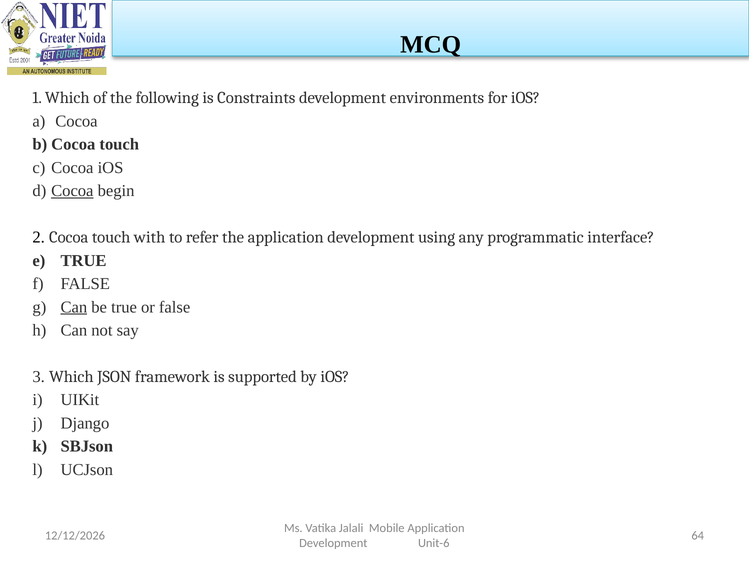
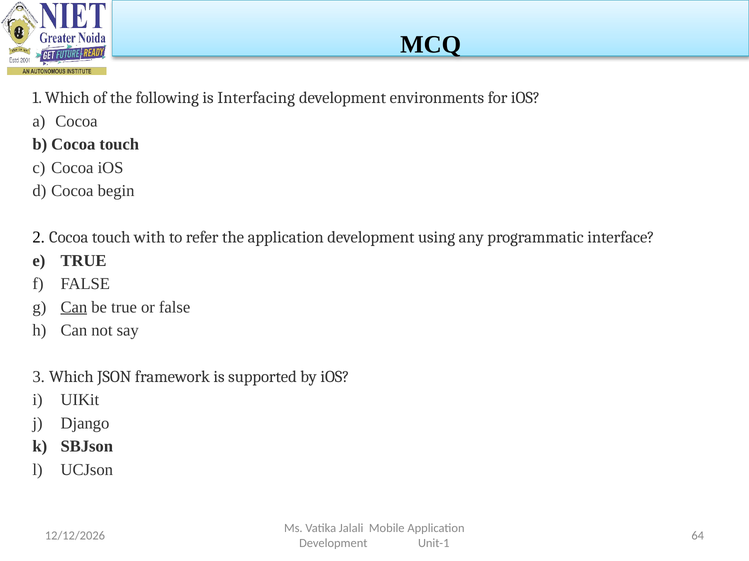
Constraints: Constraints -> Interfacing (256, 98)
Cocoa underline: present -> none (72, 191)
Unit-6: Unit-6 -> Unit-1 (434, 544)
